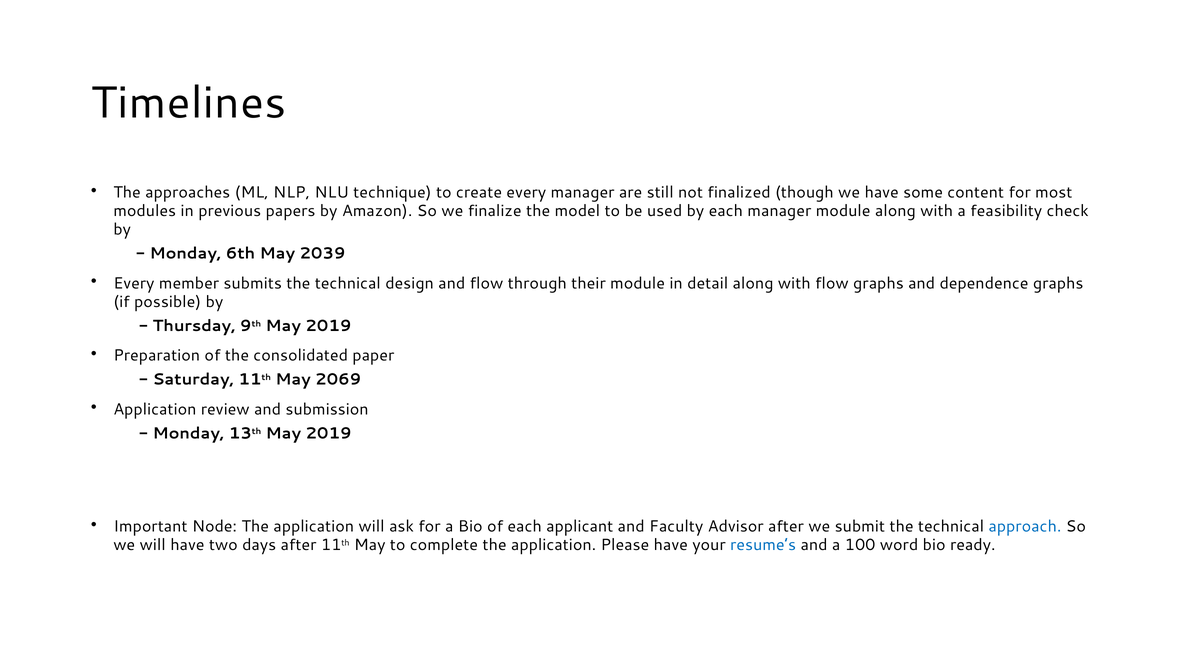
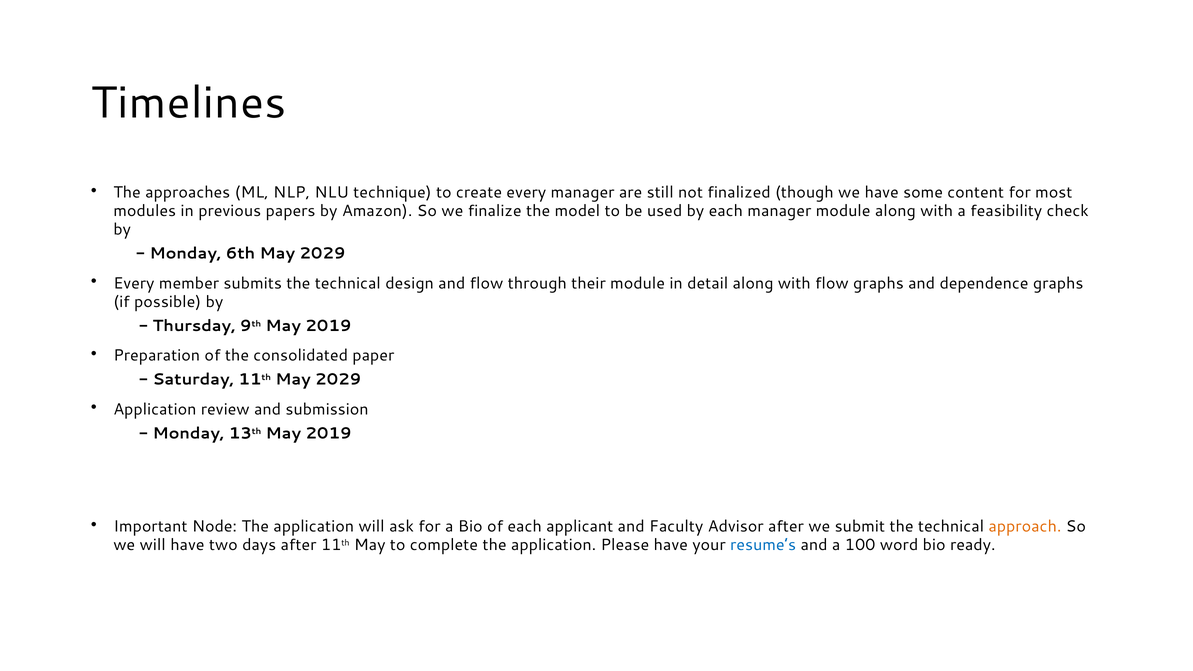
6th May 2039: 2039 -> 2029 (322, 254)
11th May 2069: 2069 -> 2029 (338, 380)
approach colour: blue -> orange (1025, 526)
